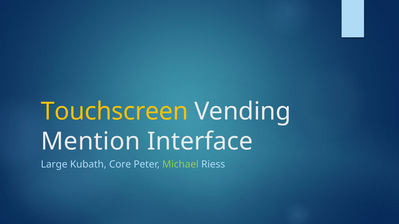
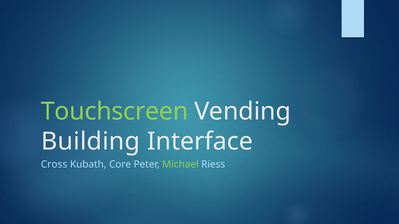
Touchscreen colour: yellow -> light green (115, 112)
Mention: Mention -> Building (91, 142)
Large: Large -> Cross (54, 165)
